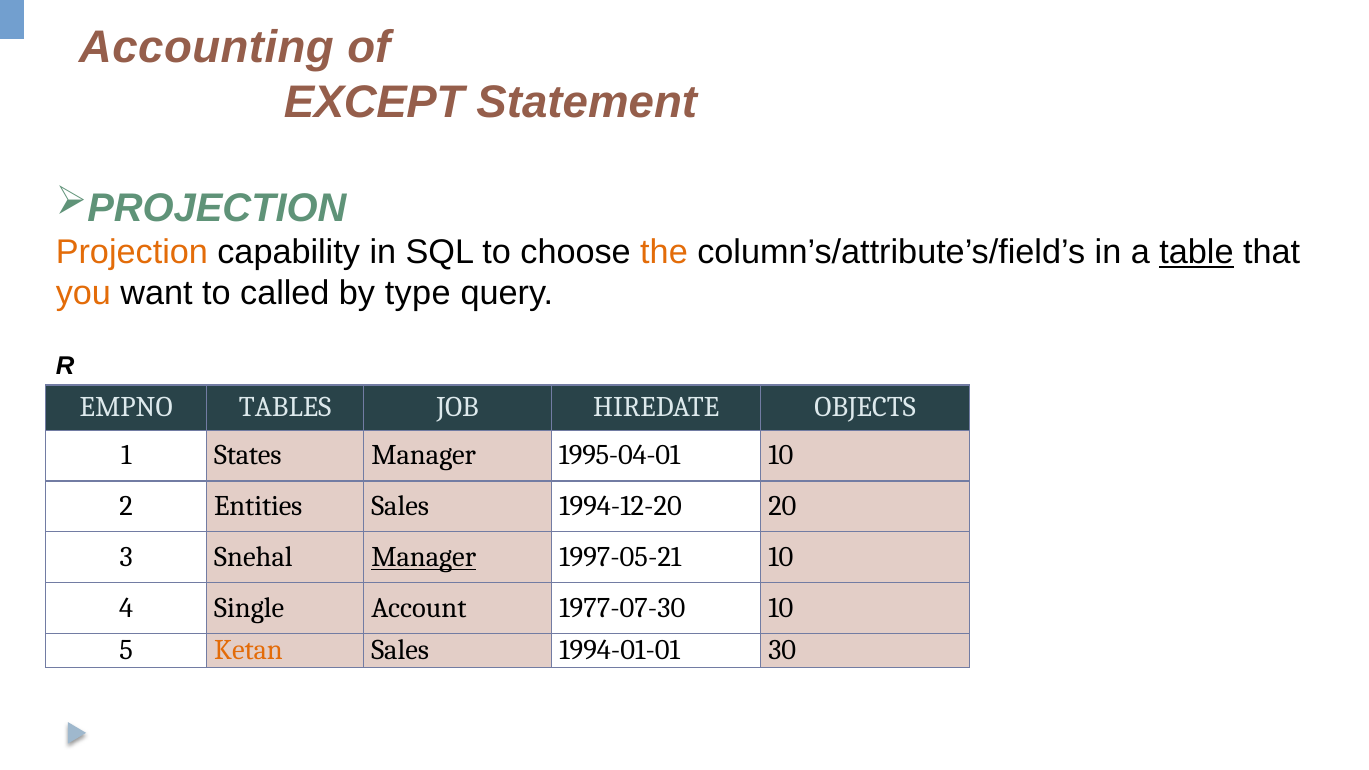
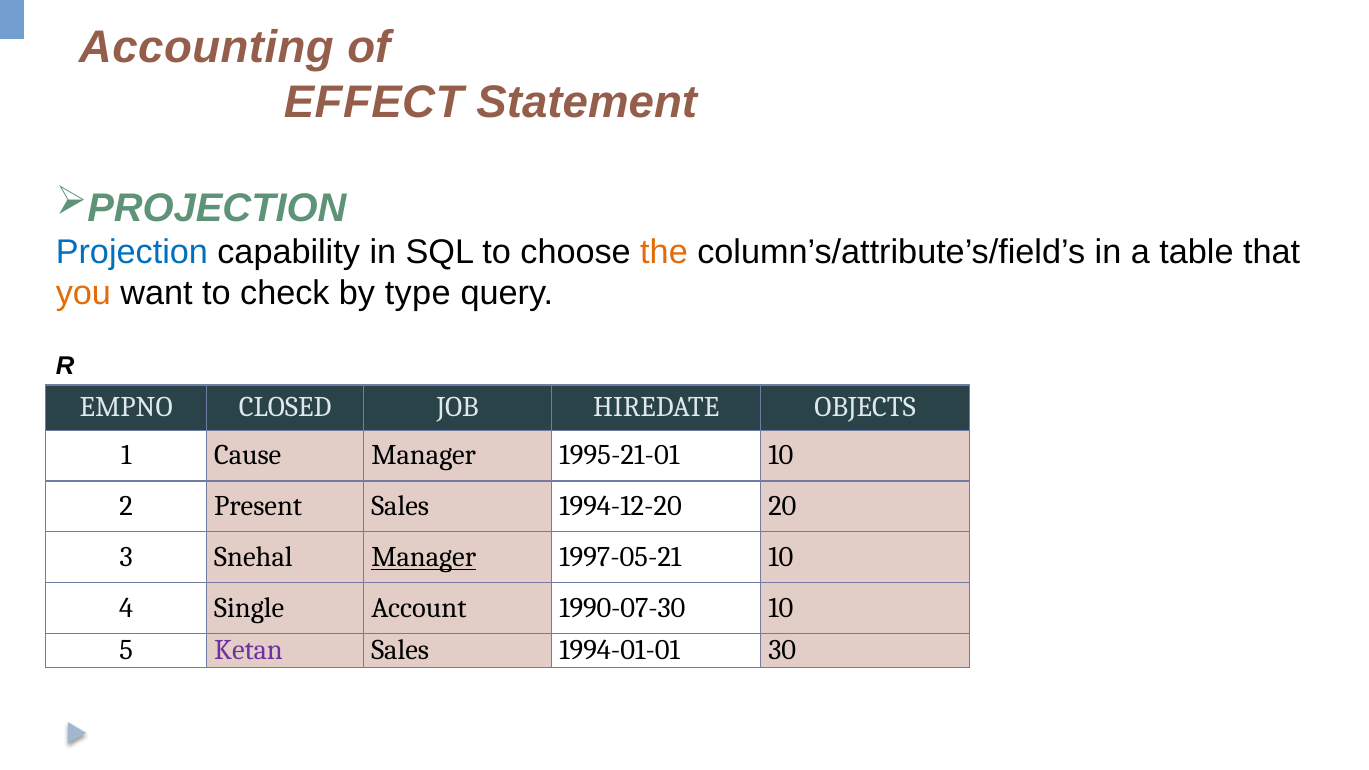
EXCEPT: EXCEPT -> EFFECT (374, 103)
Projection colour: orange -> blue (132, 252)
table underline: present -> none (1196, 252)
called: called -> check (285, 293)
TABLES: TABLES -> CLOSED (285, 407)
States: States -> Cause (248, 455)
1995-04-01: 1995-04-01 -> 1995-21-01 (619, 455)
Entities: Entities -> Present (258, 506)
1977-07-30: 1977-07-30 -> 1990-07-30 (622, 608)
Ketan colour: orange -> purple (249, 650)
